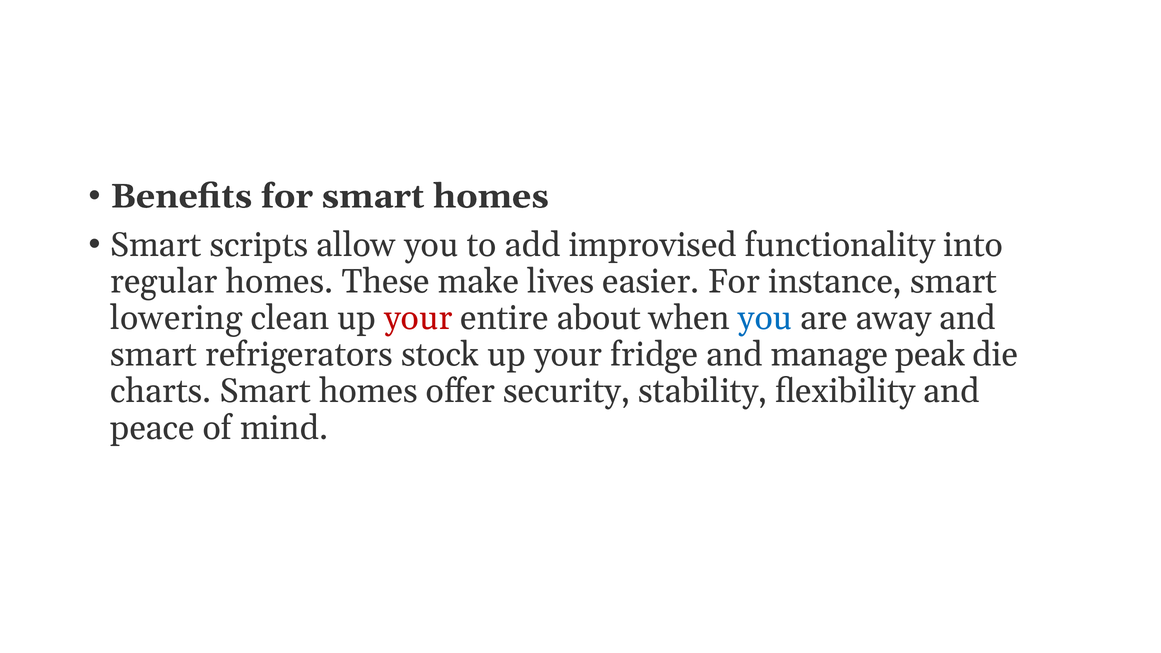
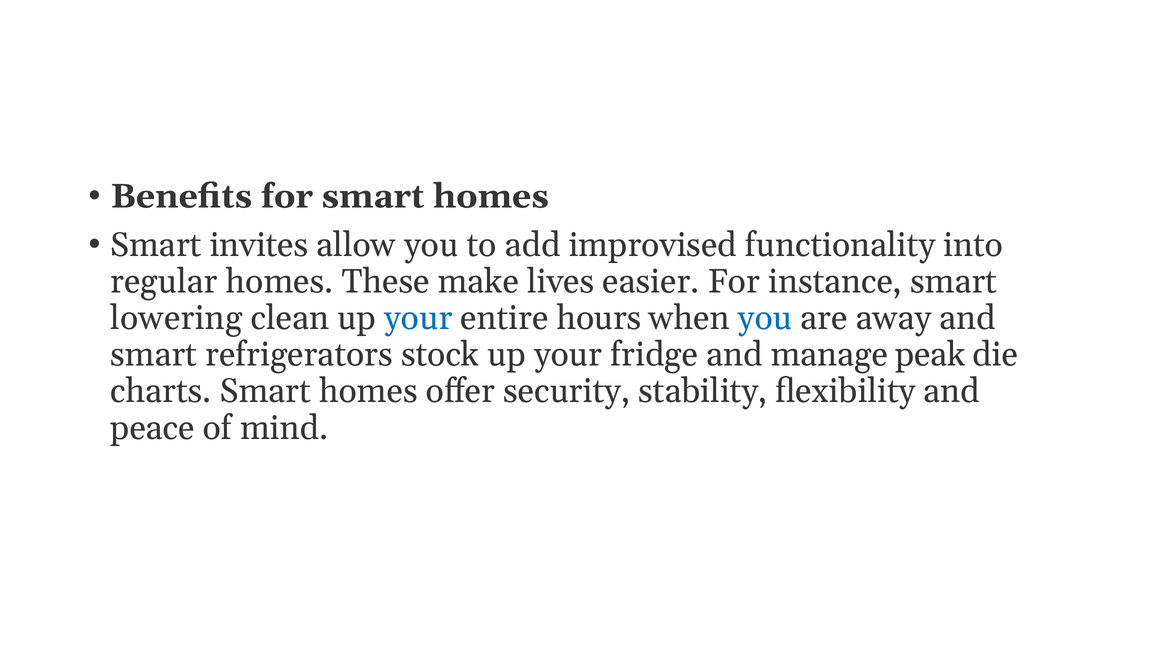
scripts: scripts -> invites (259, 245)
your colour: red -> blue (418, 318)
about: about -> hours (599, 318)
